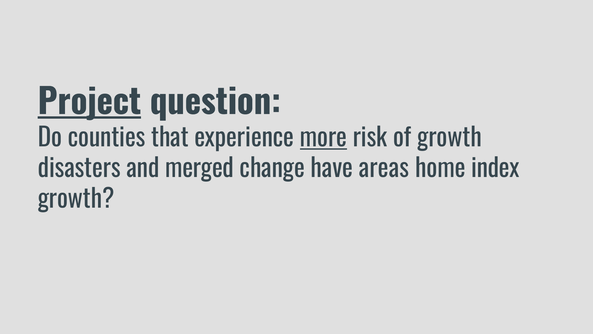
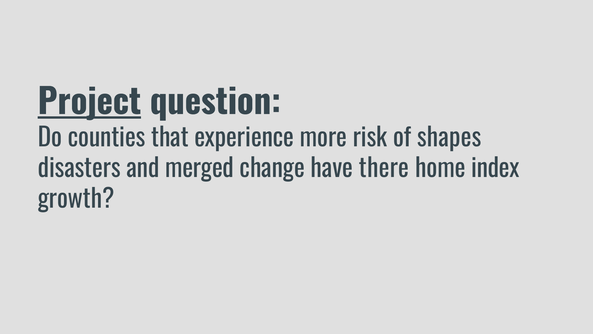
more underline: present -> none (323, 138)
of growth: growth -> shapes (449, 138)
areas: areas -> there (384, 169)
